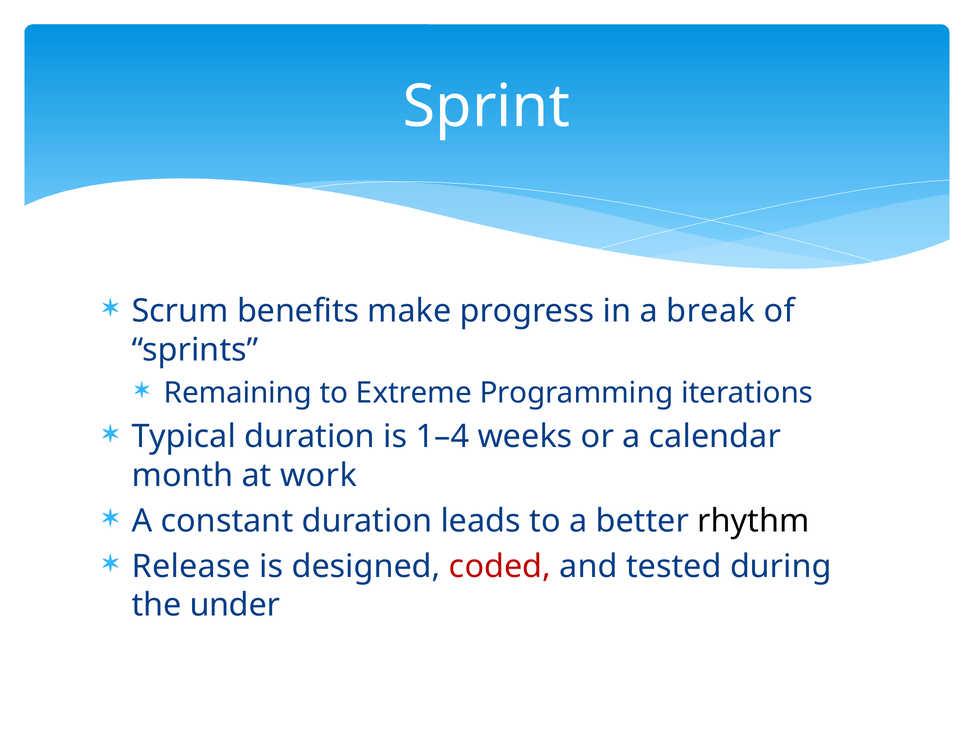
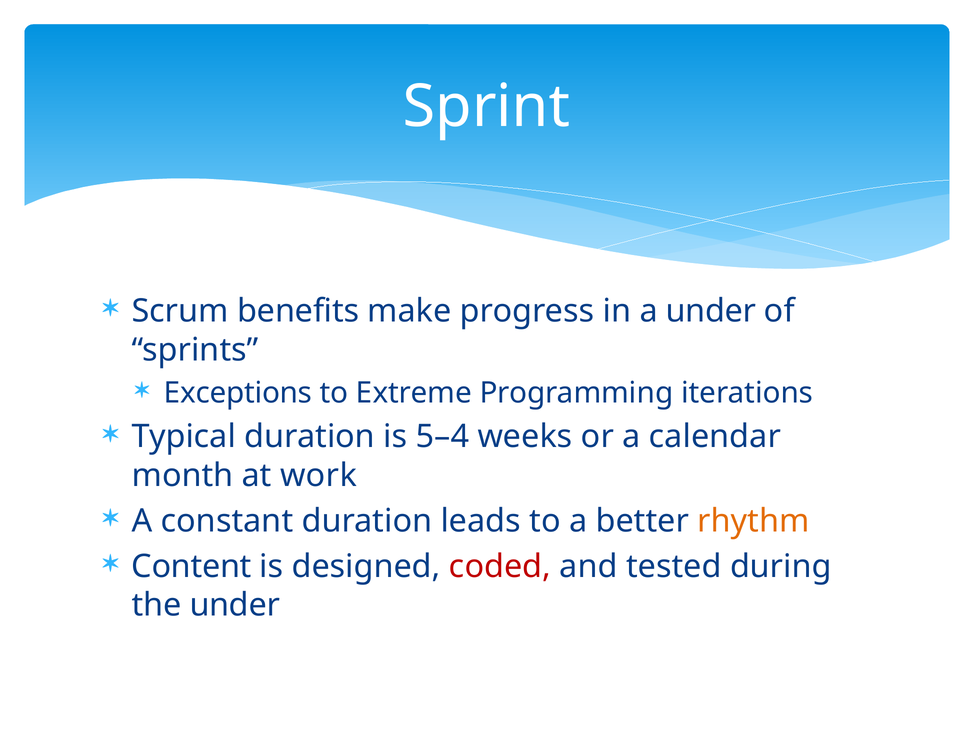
a break: break -> under (711, 311)
Remaining: Remaining -> Exceptions (238, 393)
1–4: 1–4 -> 5–4 (442, 437)
rhythm colour: black -> orange (754, 522)
Release: Release -> Content (191, 567)
